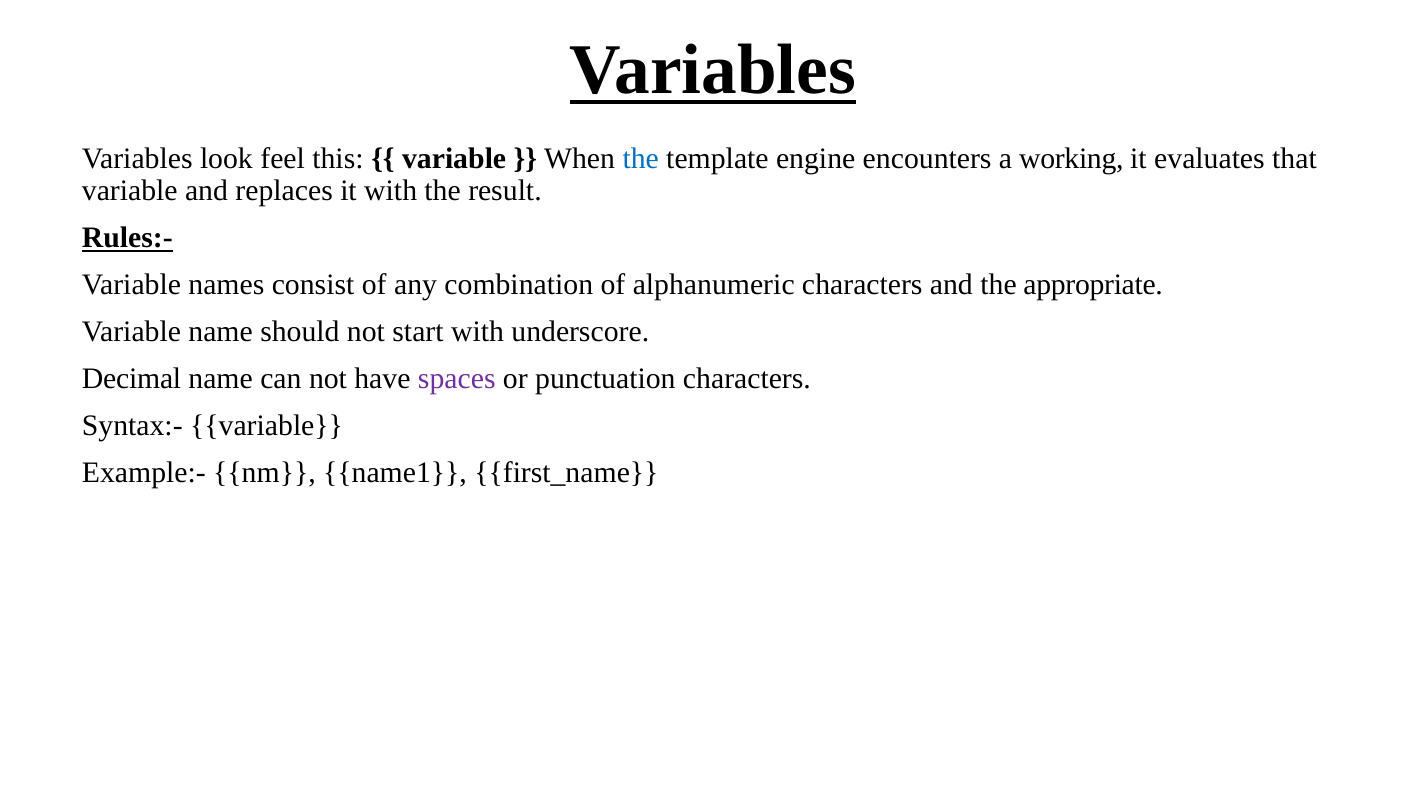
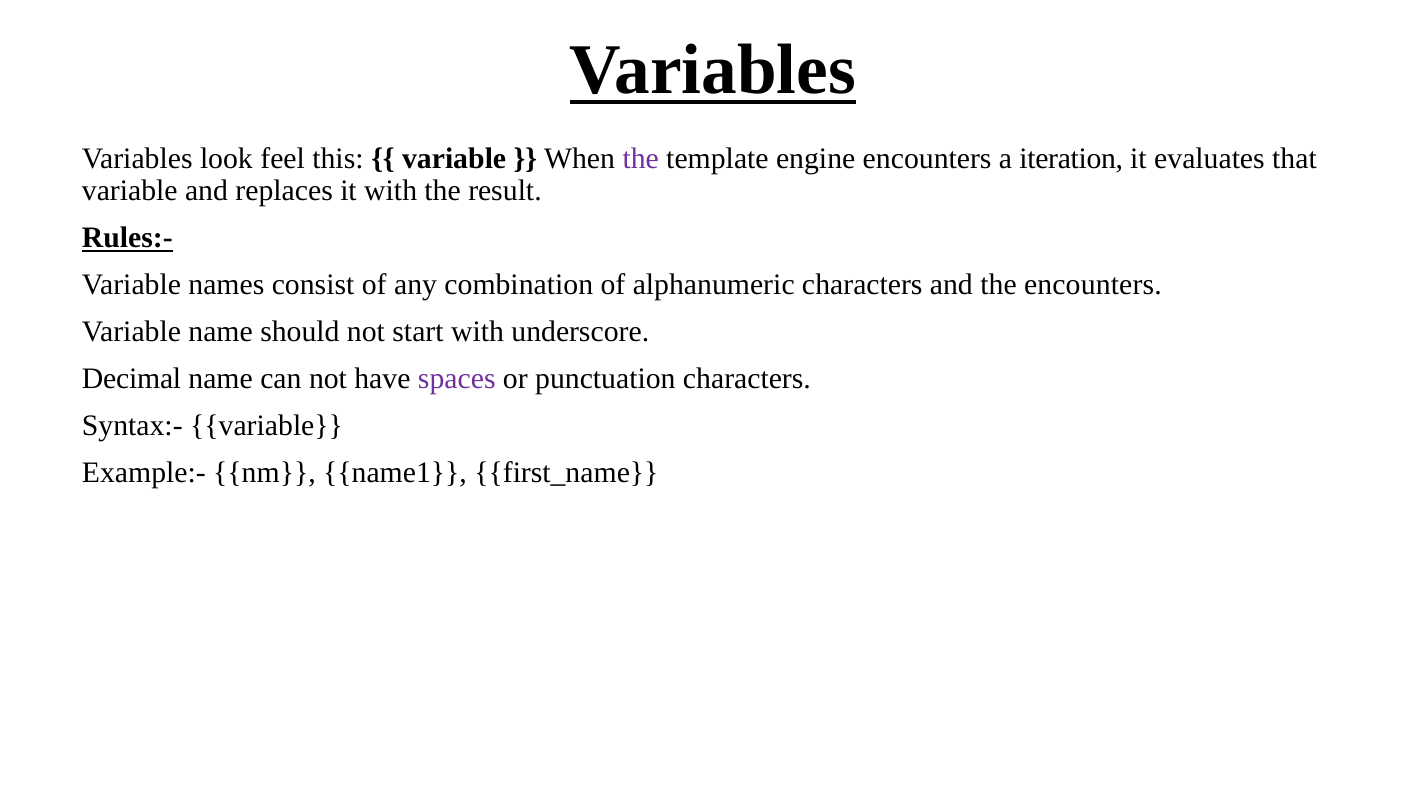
the colour: blue -> purple (641, 159)
working: working -> iteration (1071, 159)
the appropriate: appropriate -> encounters (1093, 285)
